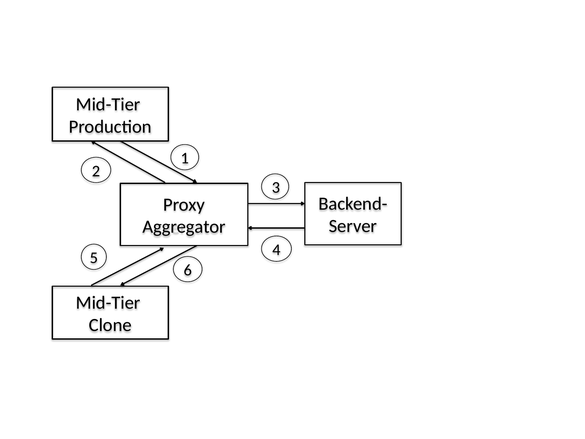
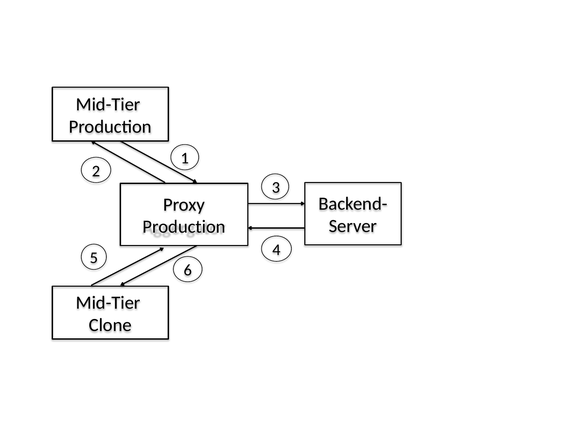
Aggregator: Aggregator -> Production (184, 227)
